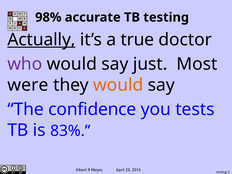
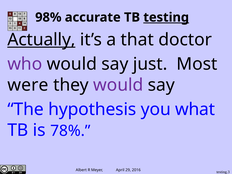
testing underline: none -> present (166, 17)
true: true -> that (137, 40)
would colour: orange -> purple (118, 85)
confidence: confidence -> hypothesis (92, 109)
tests: tests -> what (195, 109)
83%: 83% -> 78% (70, 131)
